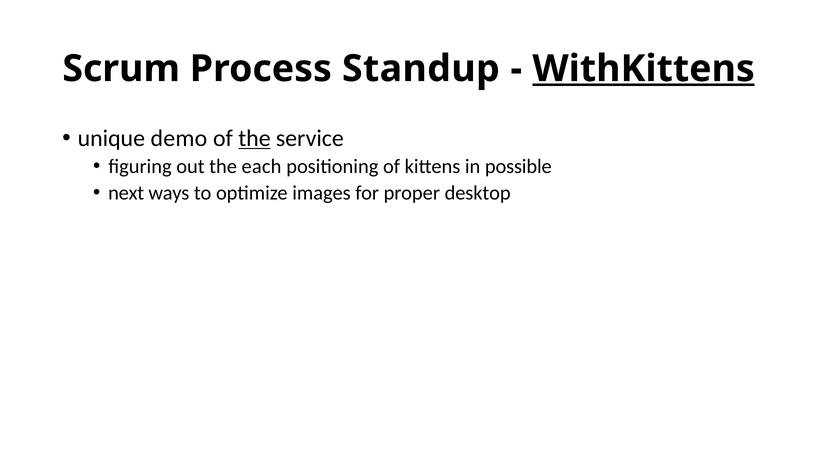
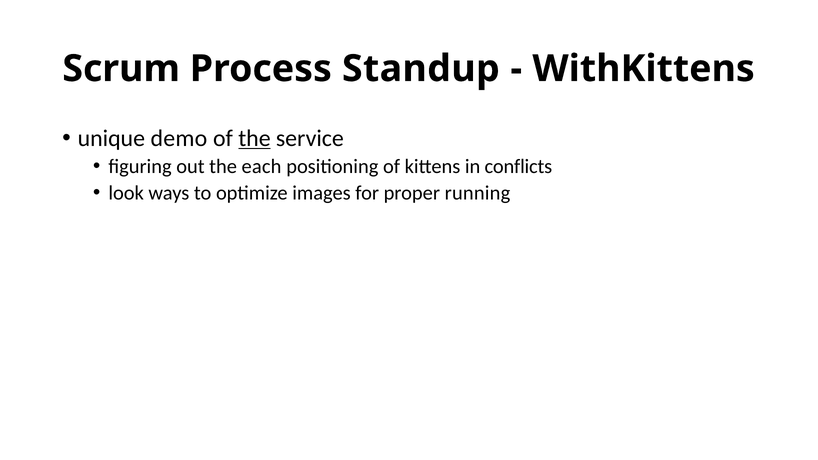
WithKittens underline: present -> none (644, 69)
possible: possible -> conflicts (518, 167)
next: next -> look (126, 193)
desktop: desktop -> running (477, 193)
